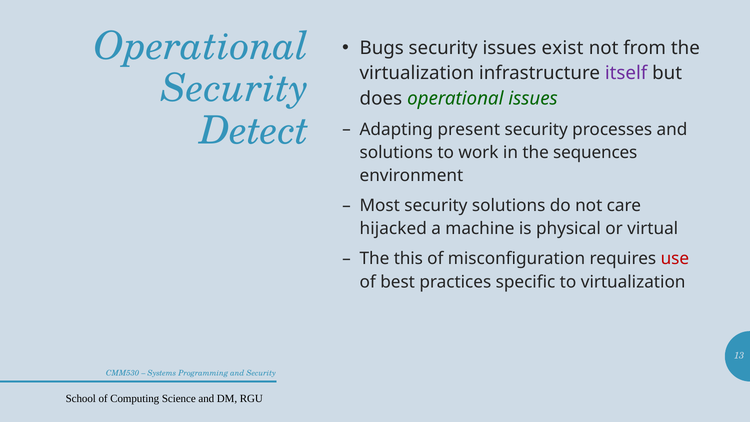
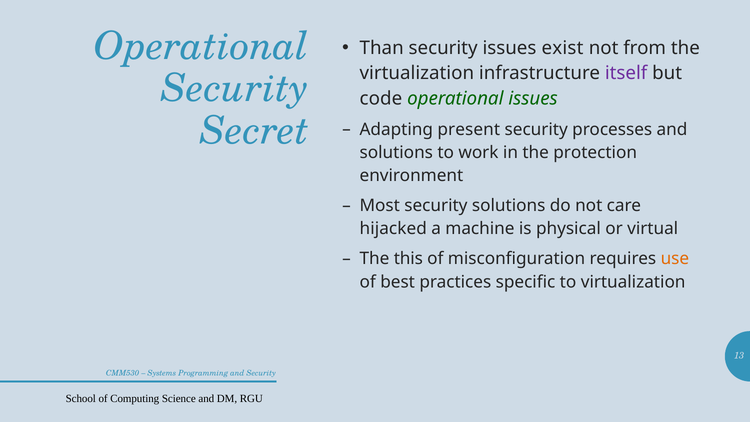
Bugs: Bugs -> Than (382, 48)
does: does -> code (381, 98)
Detect: Detect -> Secret (254, 131)
sequences: sequences -> protection (595, 152)
use colour: red -> orange (675, 259)
